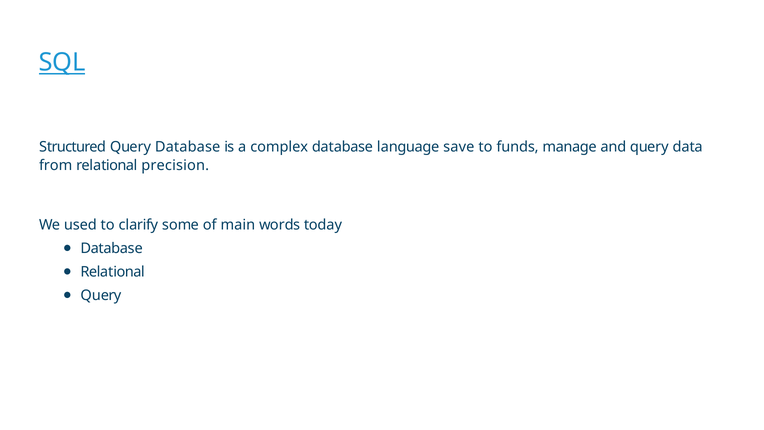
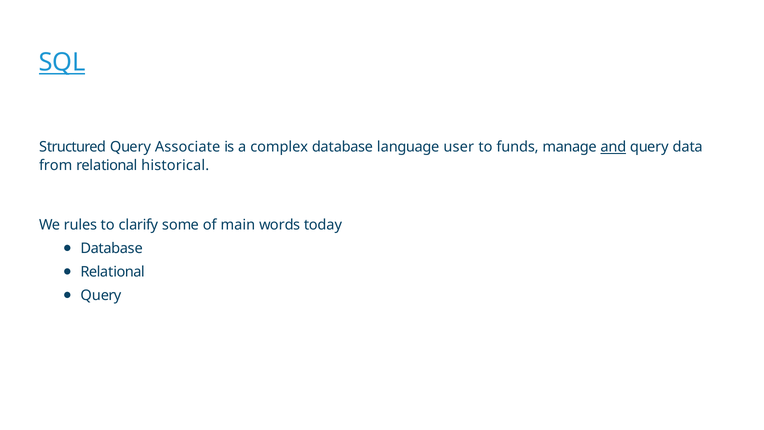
Query Database: Database -> Associate (188, 147)
save: save -> user (459, 147)
and underline: none -> present (613, 147)
precision: precision -> historical (175, 165)
used: used -> rules (80, 225)
